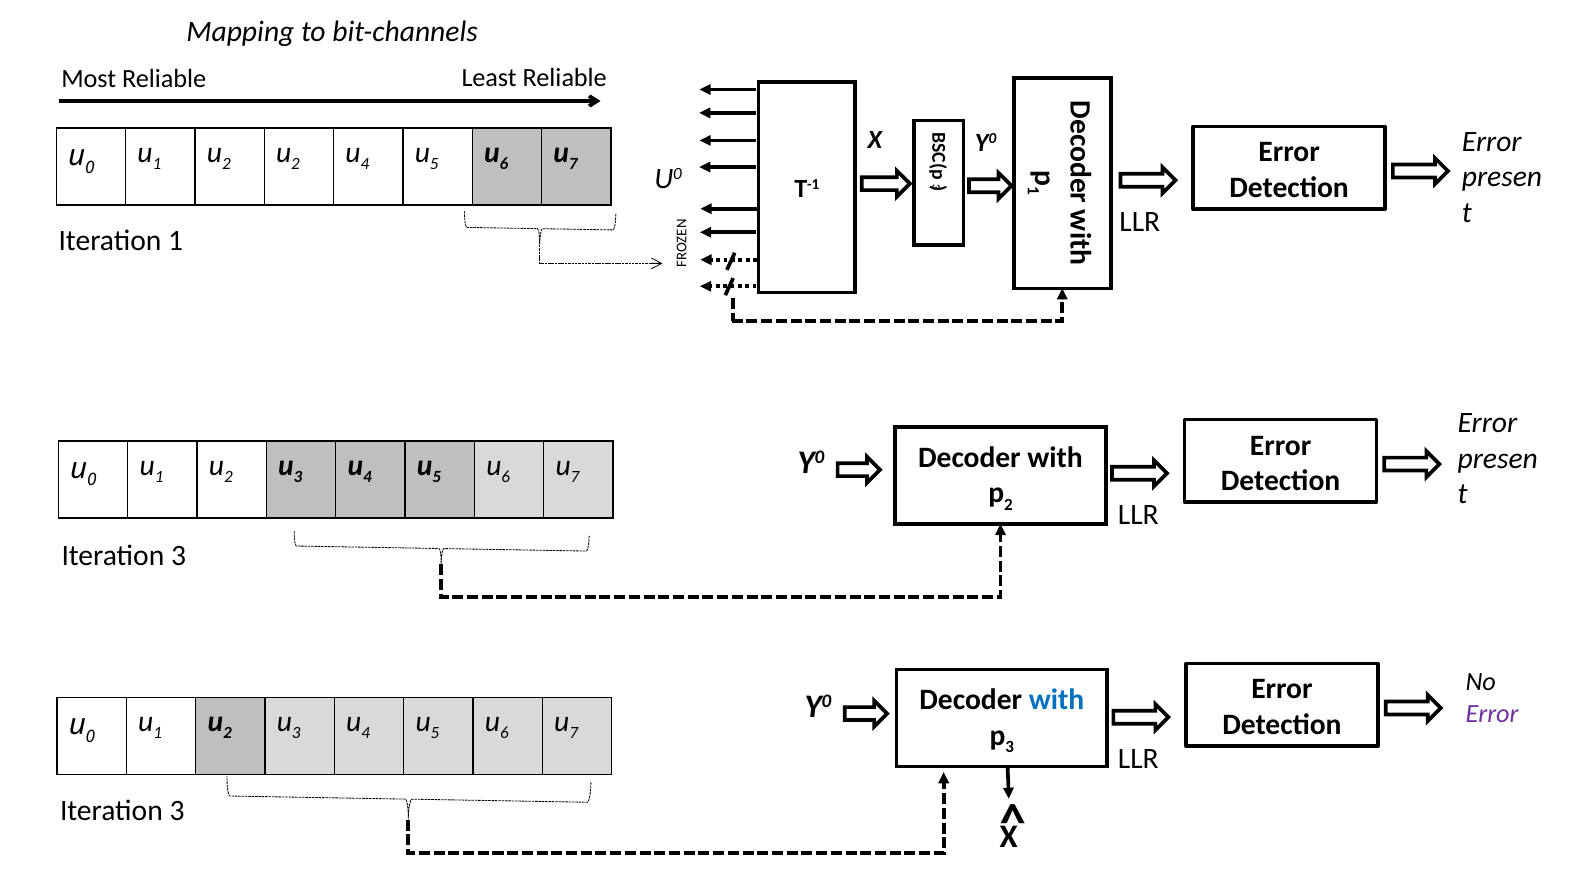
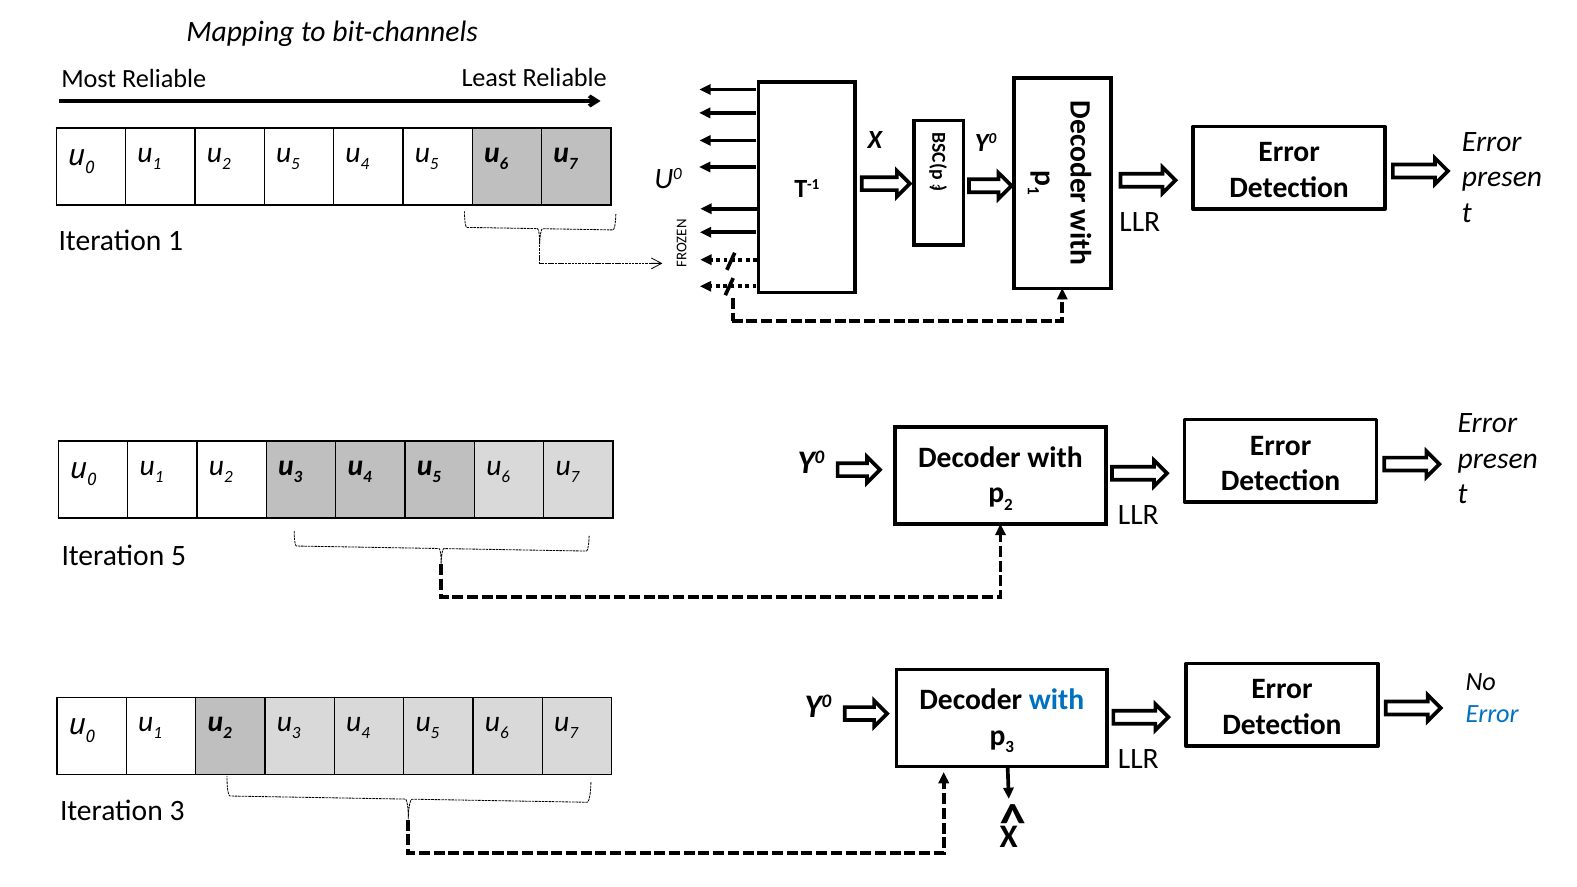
2: 2 -> 5 (296, 164)
3: 3 -> 5 (179, 556)
Error colour: purple -> blue (1492, 714)
